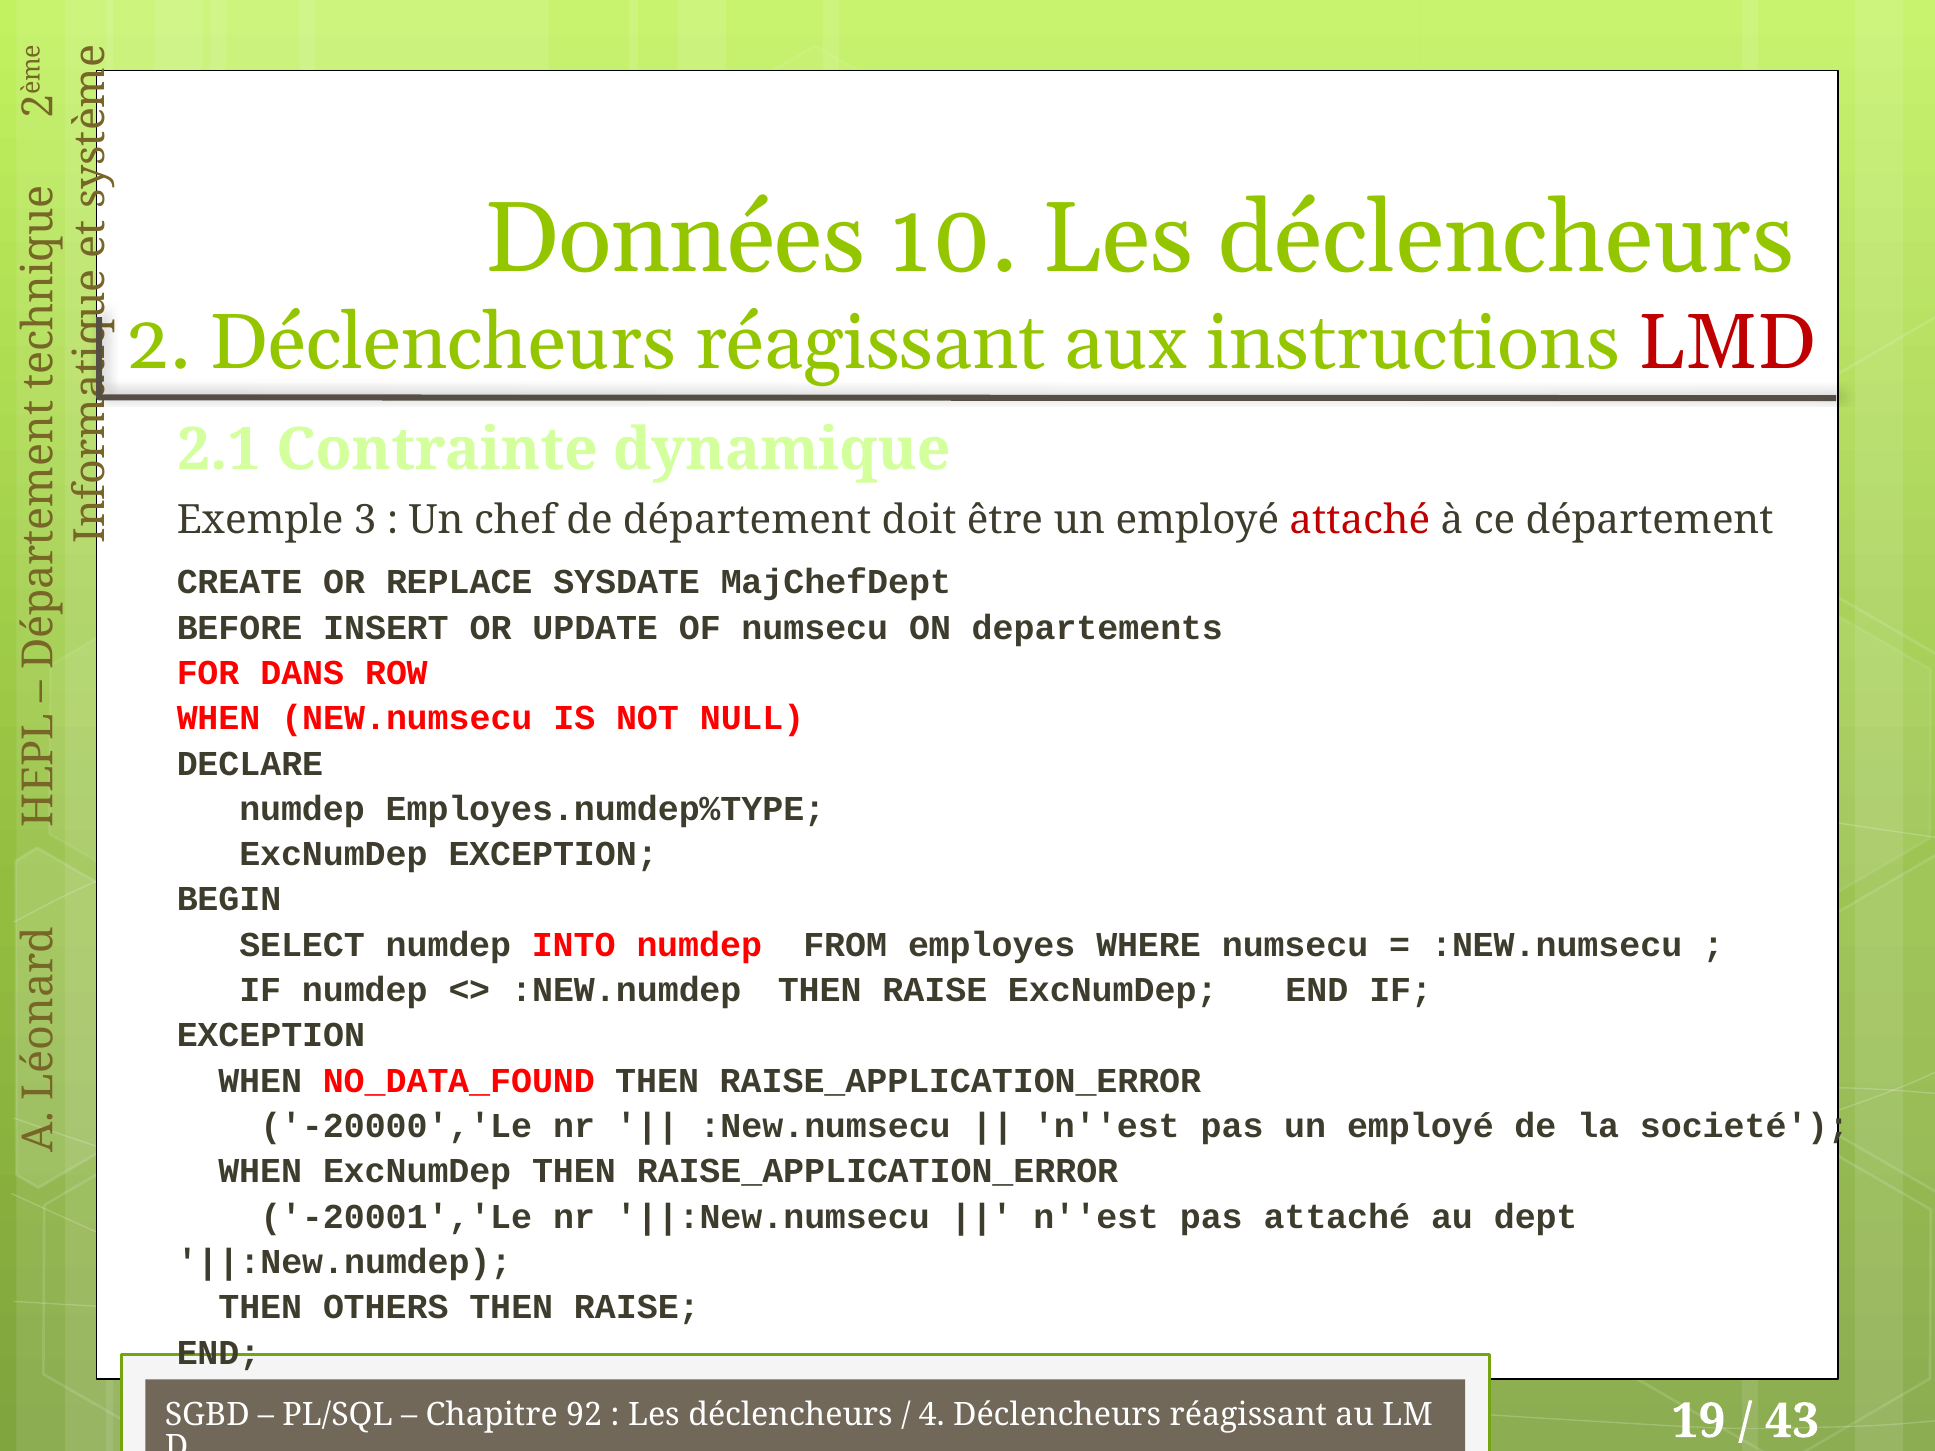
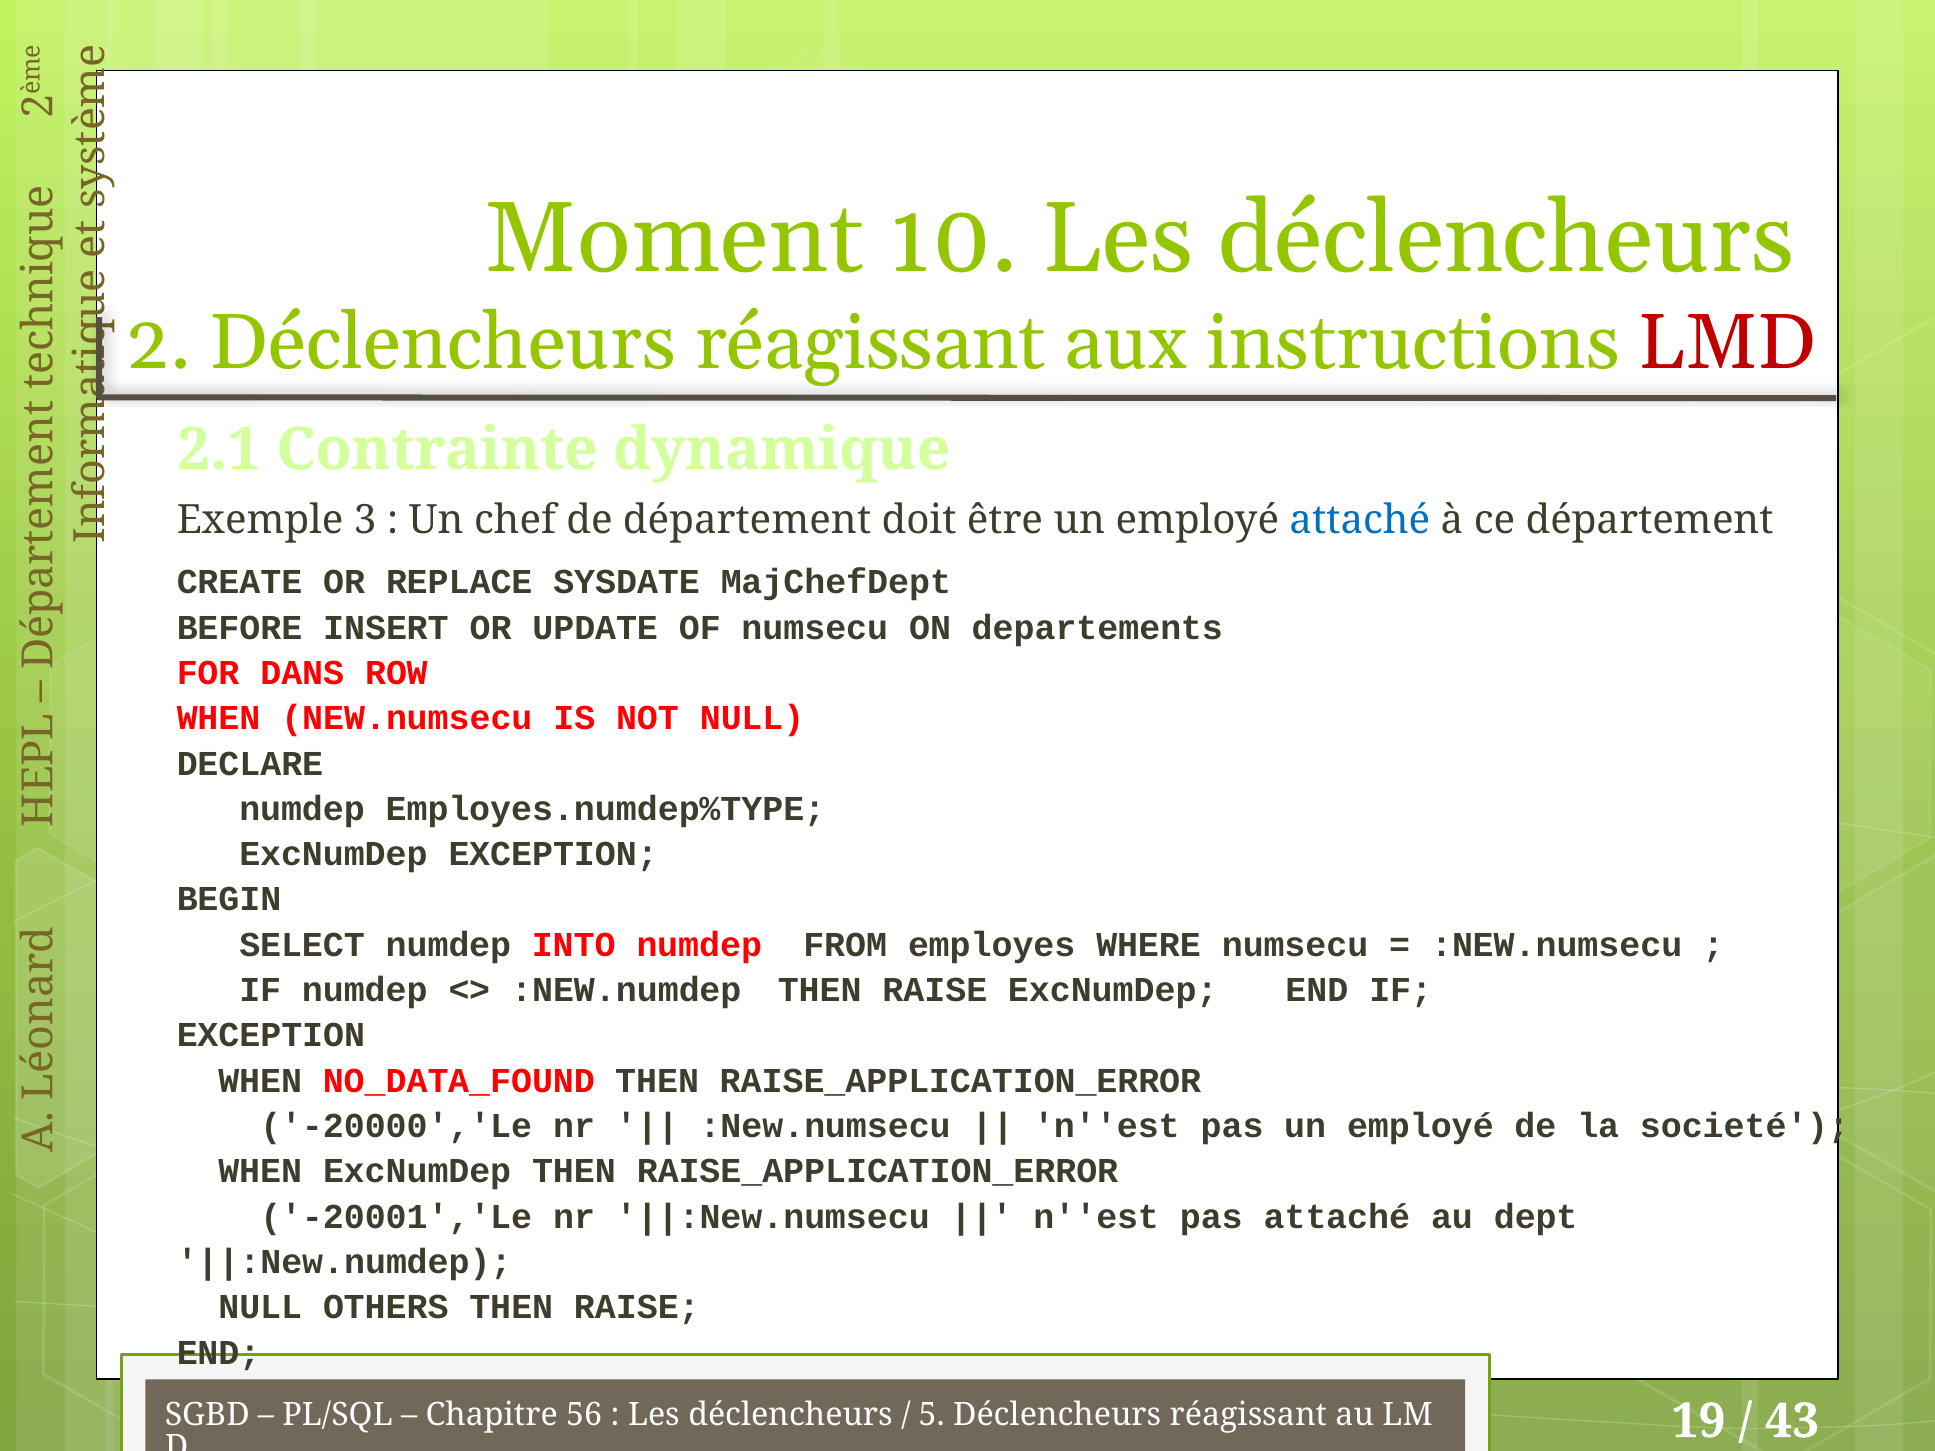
Données: Données -> Moment (674, 238)
attaché colour: red -> blue (1360, 520)
THEN: THEN -> NULL (260, 1308)
92: 92 -> 56 (584, 1415)
4: 4 -> 5 (932, 1415)
